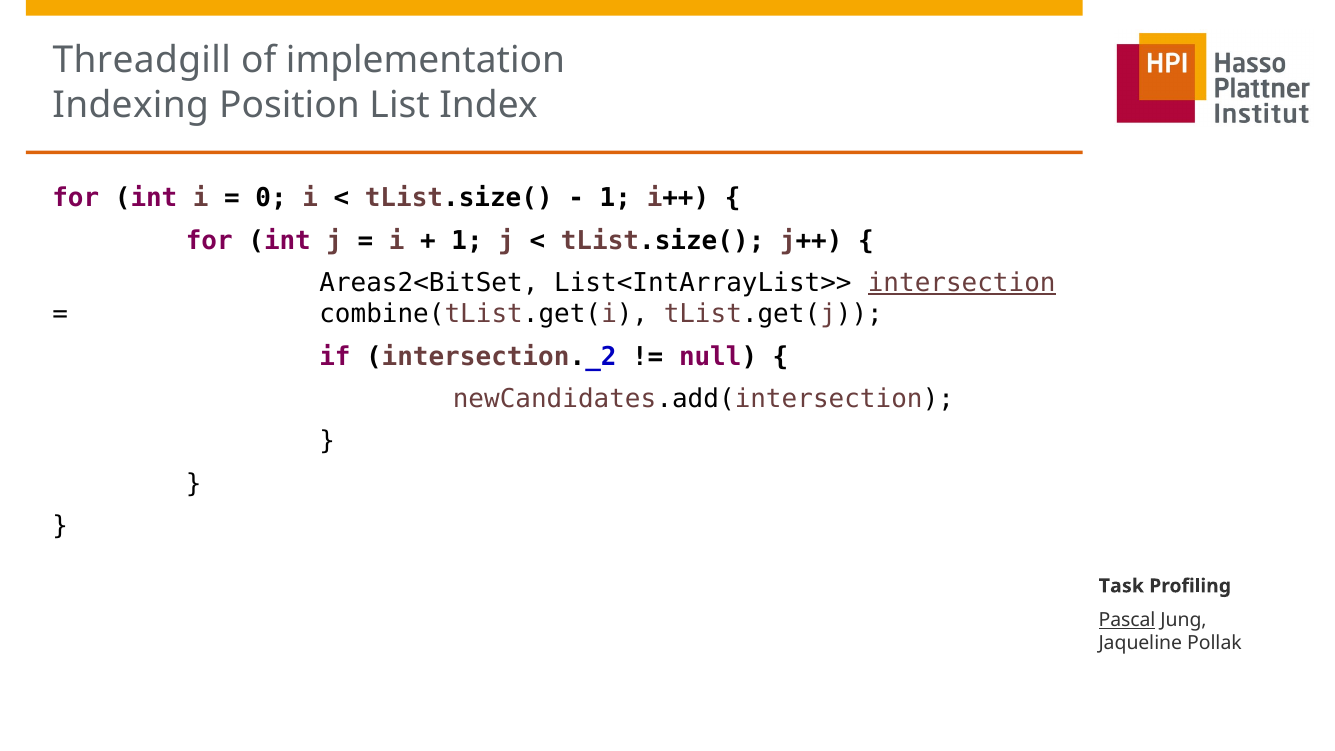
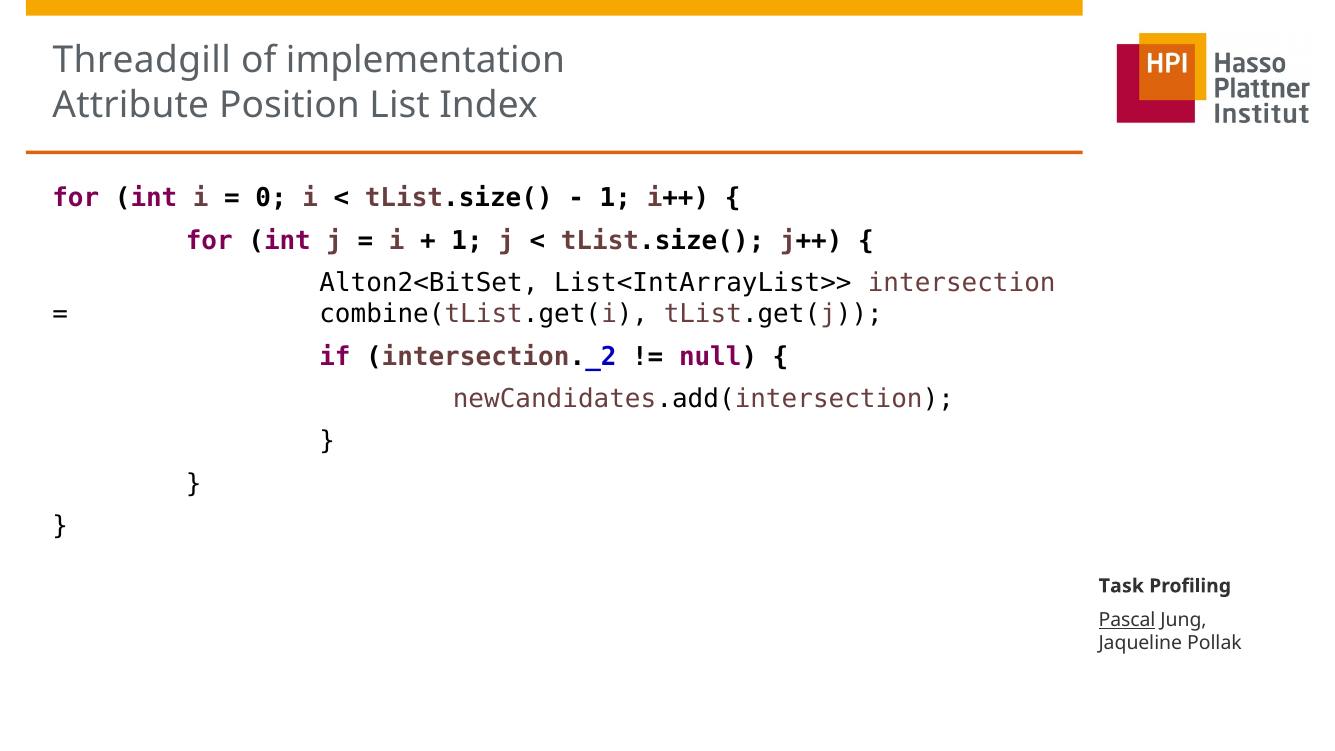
Indexing: Indexing -> Attribute (131, 105)
Areas2<BitSet: Areas2<BitSet -> Alton2<BitSet (429, 283)
intersection underline: present -> none (962, 283)
